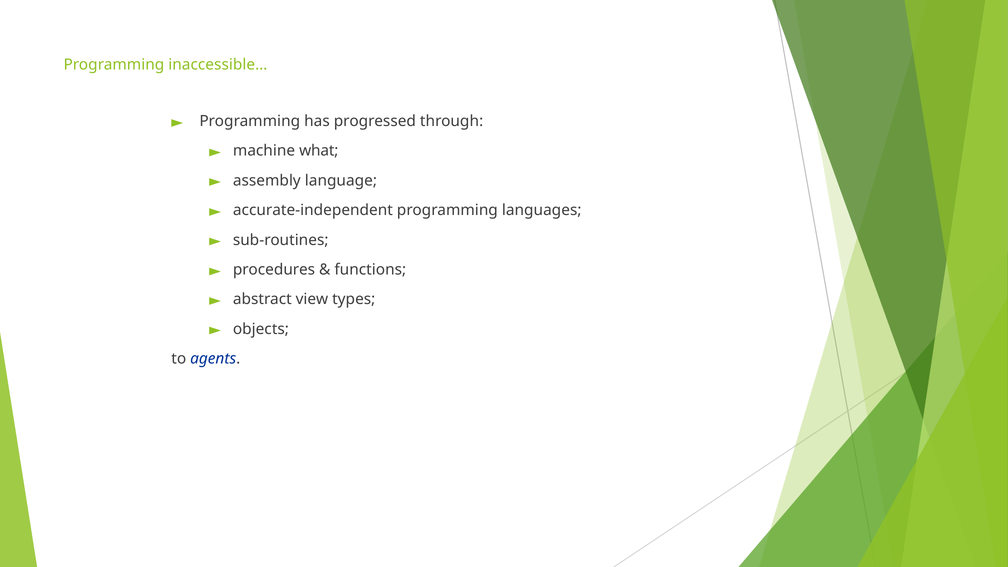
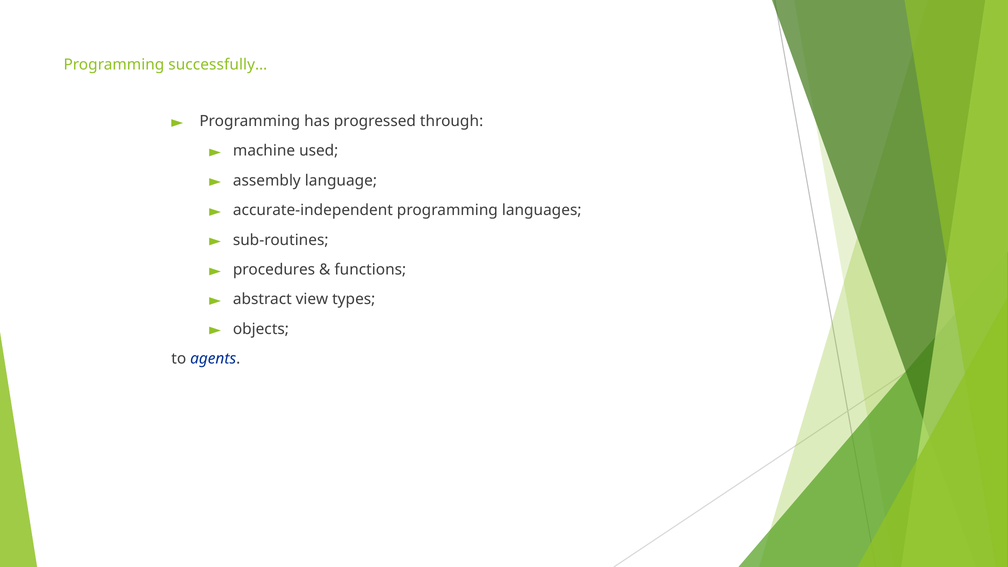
inaccessible…: inaccessible… -> successfully… (218, 64)
what: what -> used (319, 151)
